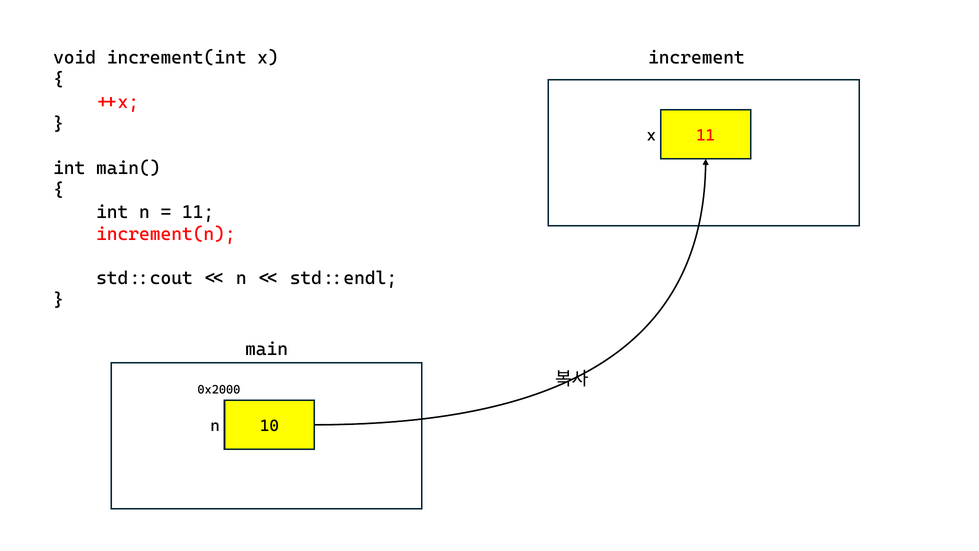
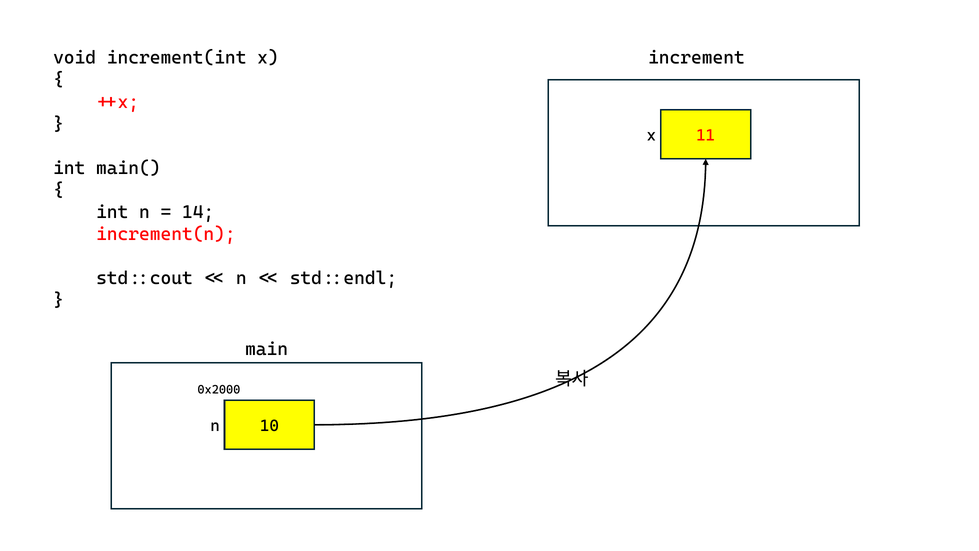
11: 11 -> 14 (198, 212)
